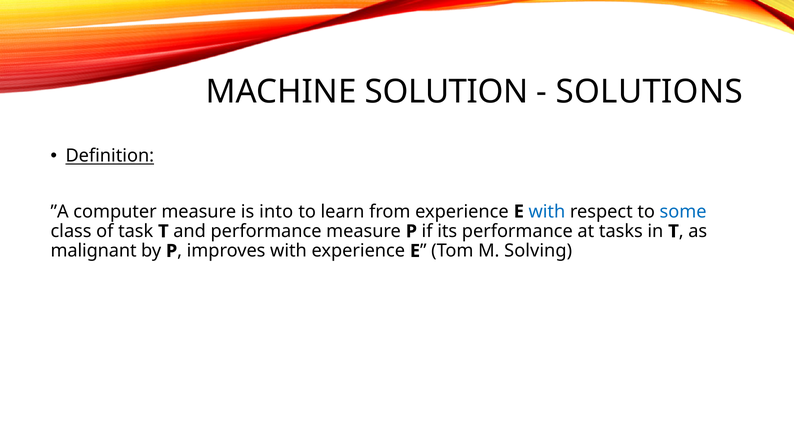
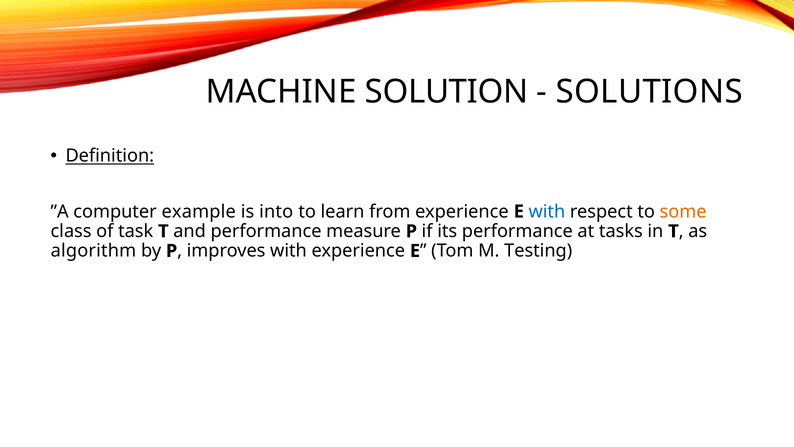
computer measure: measure -> example (199, 211)
some colour: blue -> orange (683, 211)
malignant: malignant -> algorithm (93, 251)
Solving: Solving -> Testing (538, 251)
